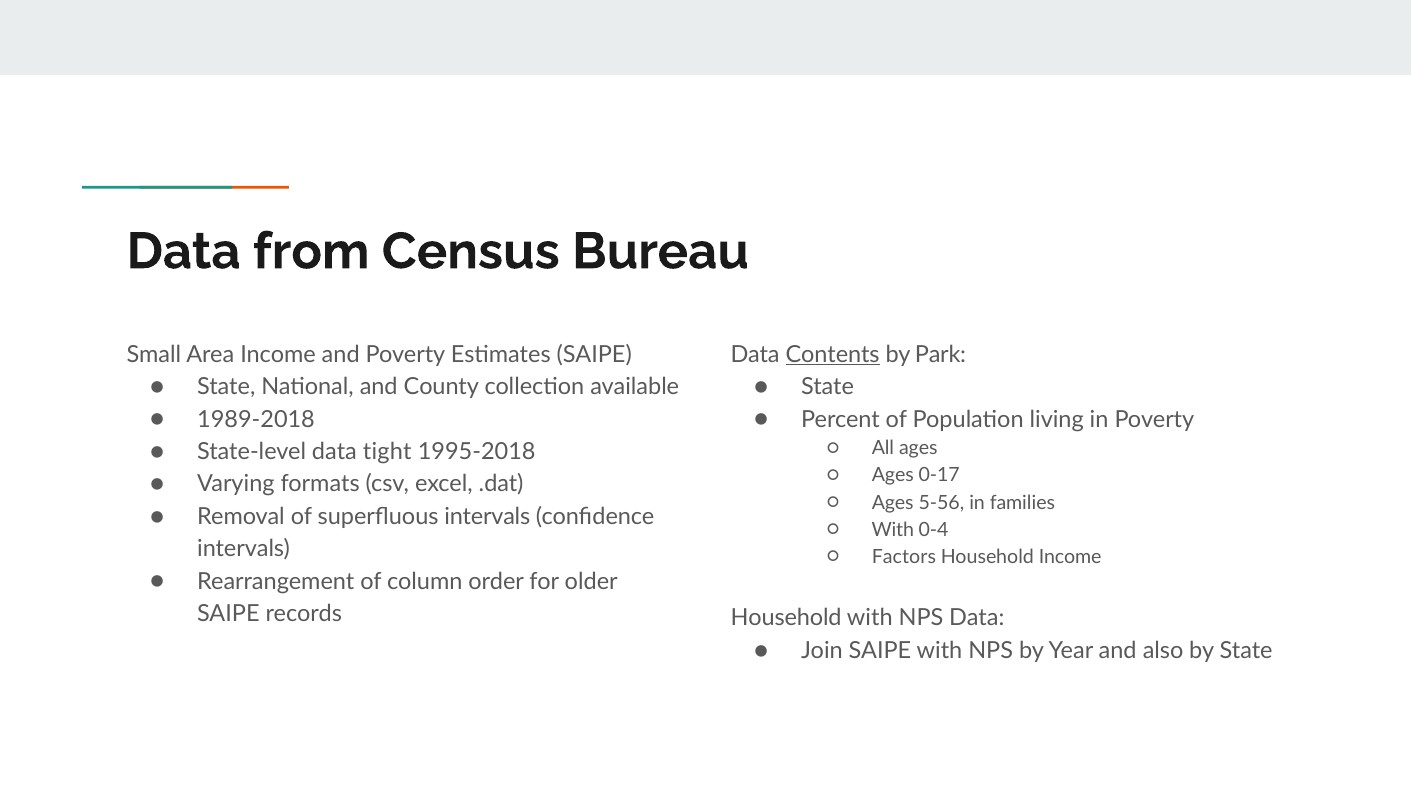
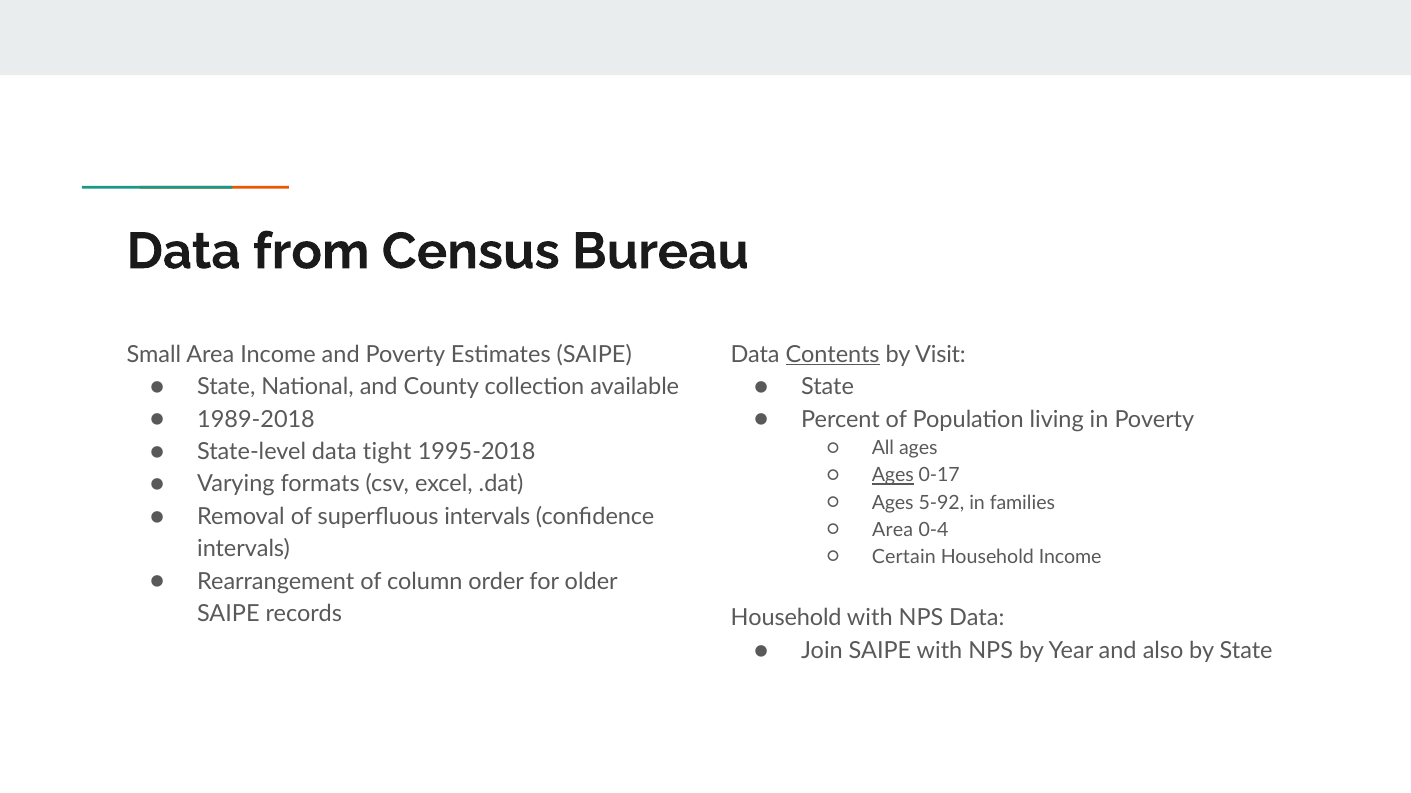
Park: Park -> Visit (940, 355)
Ages underline: none -> present (893, 476)
5-56: 5-56 -> 5-92 (941, 503)
With: With -> Area (893, 530)
Factors: Factors -> Certain (904, 557)
